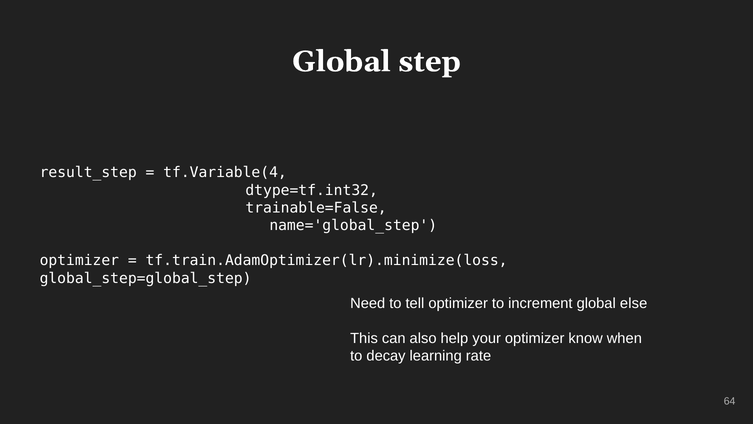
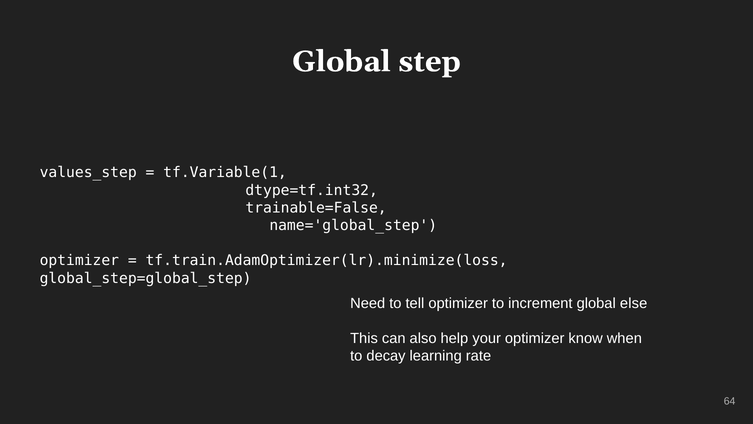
result_step: result_step -> values_step (88, 172)
tf.Variable(4: tf.Variable(4 -> tf.Variable(1 (225, 172)
